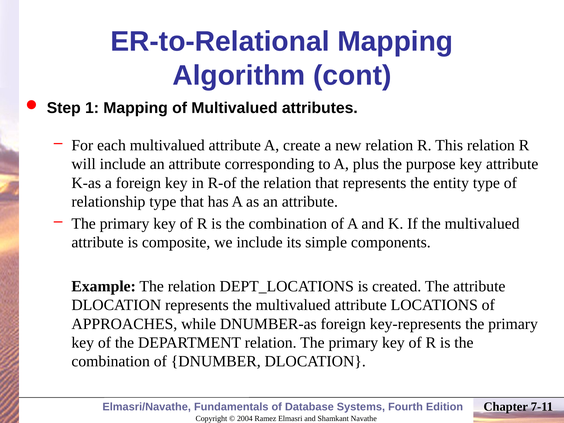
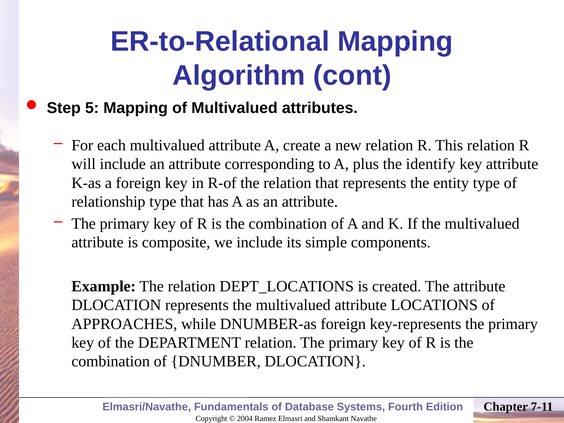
1: 1 -> 5 (92, 108)
purpose: purpose -> identify (431, 164)
